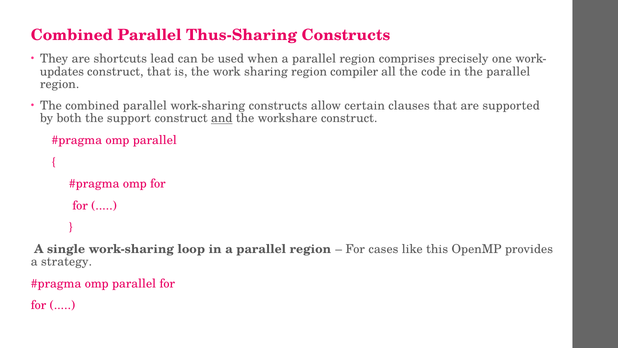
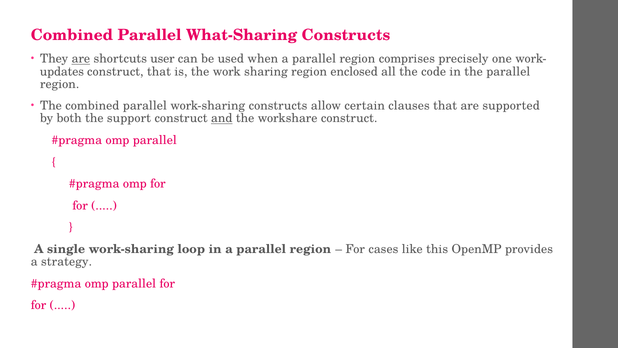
Thus-Sharing: Thus-Sharing -> What-Sharing (242, 35)
are underline: none -> present (81, 59)
lead: lead -> user (162, 59)
compiler: compiler -> enclosed (354, 71)
